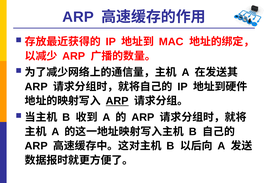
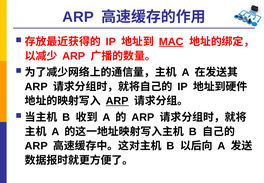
MAC underline: none -> present (171, 42)
